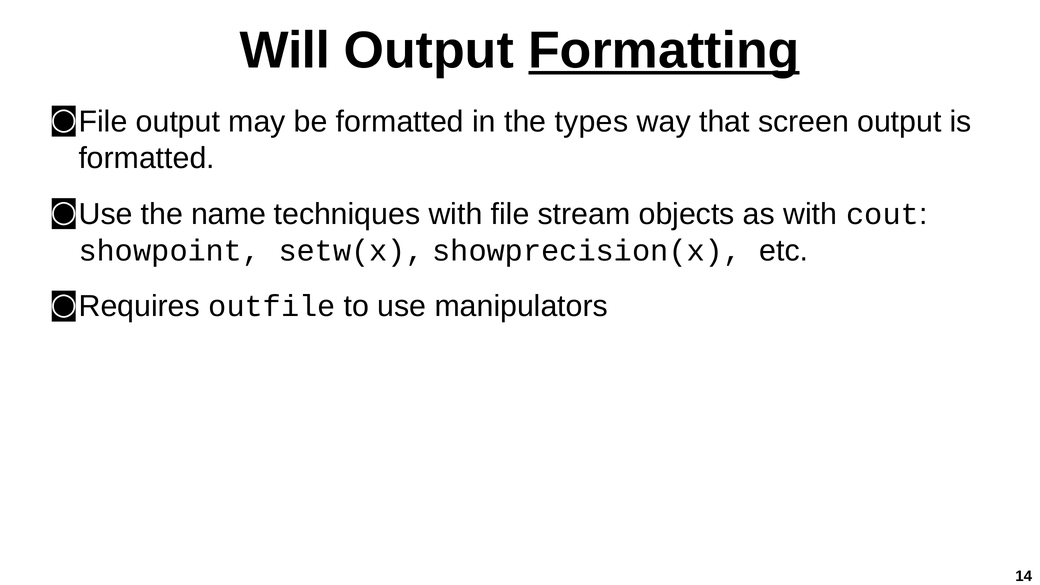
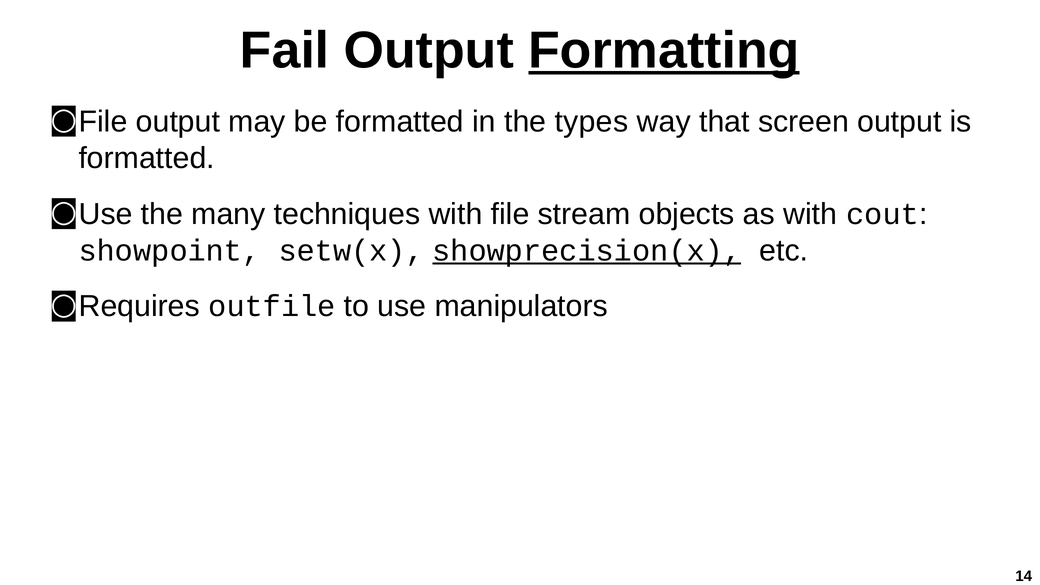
Will: Will -> Fail (285, 50)
name: name -> many (228, 214)
showprecision(x underline: none -> present (587, 250)
